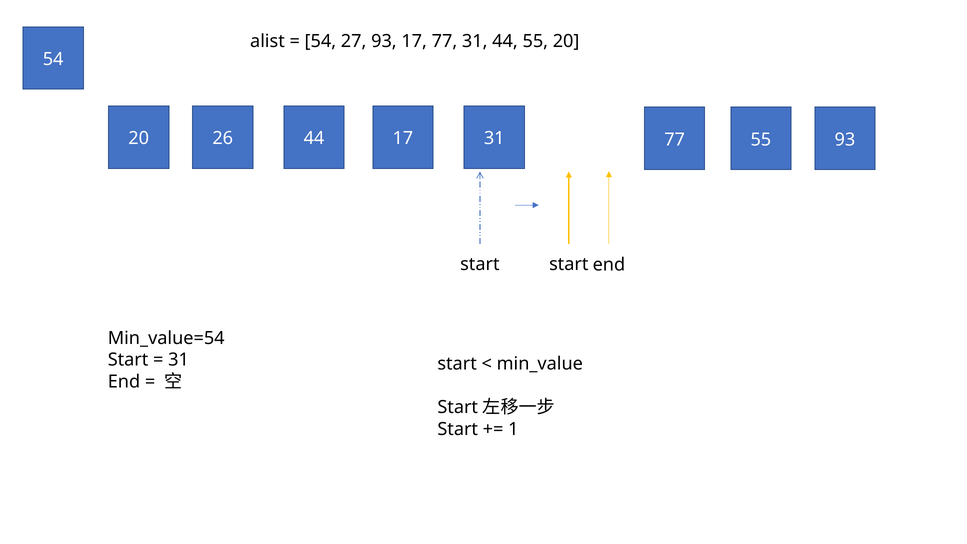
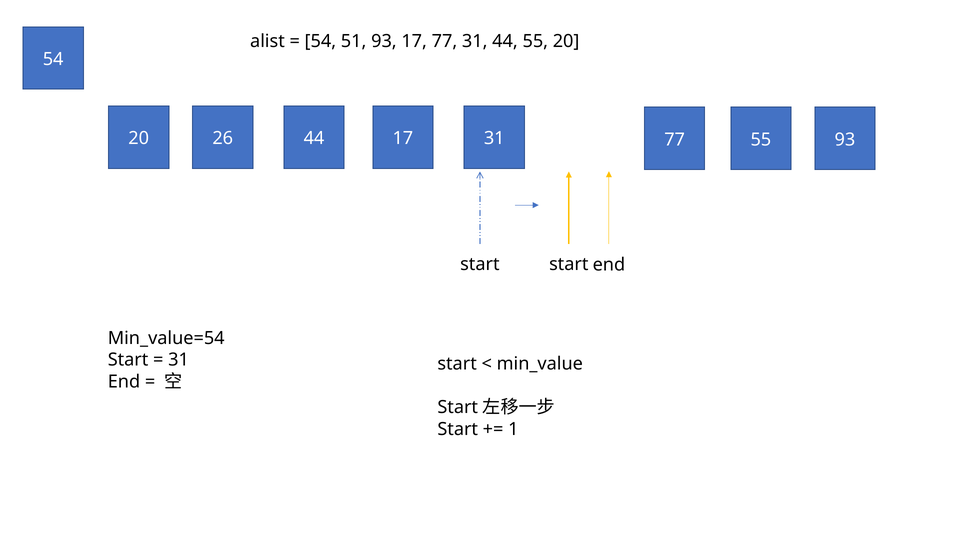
27: 27 -> 51 (354, 41)
